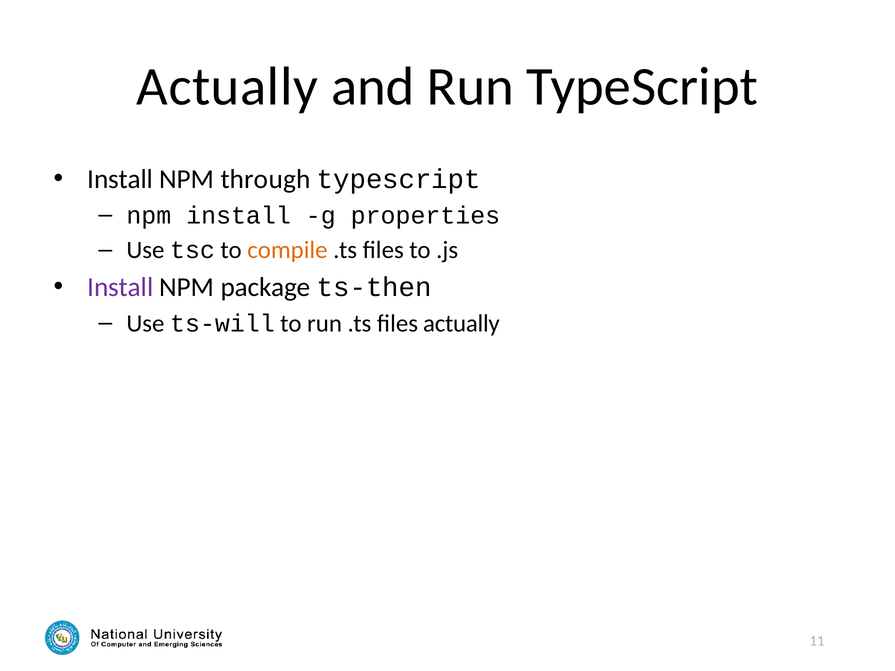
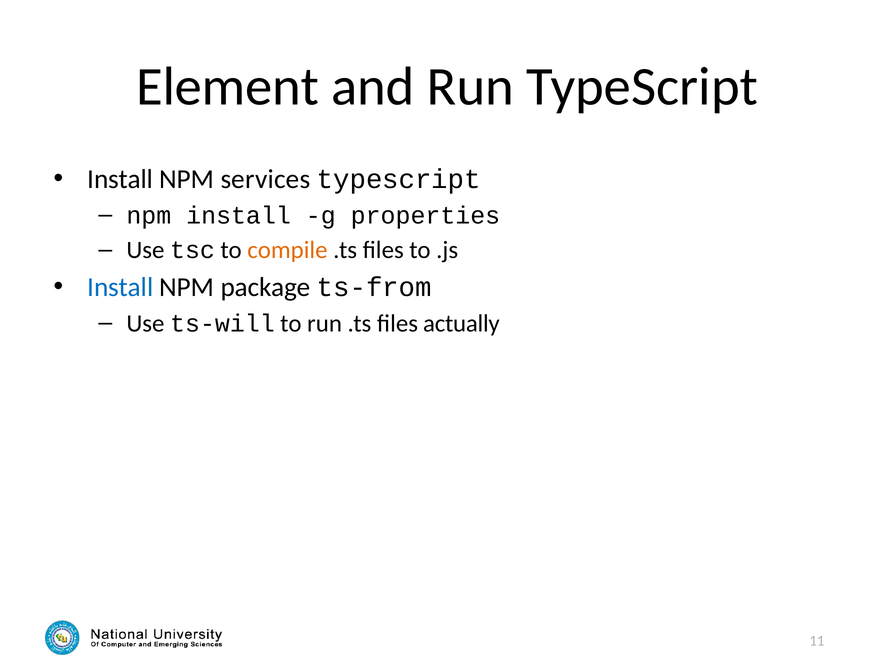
Actually: Actually -> Element (228, 87)
through: through -> services (265, 179)
Install colour: purple -> blue (120, 287)
ts-then: ts-then -> ts-from (374, 287)
